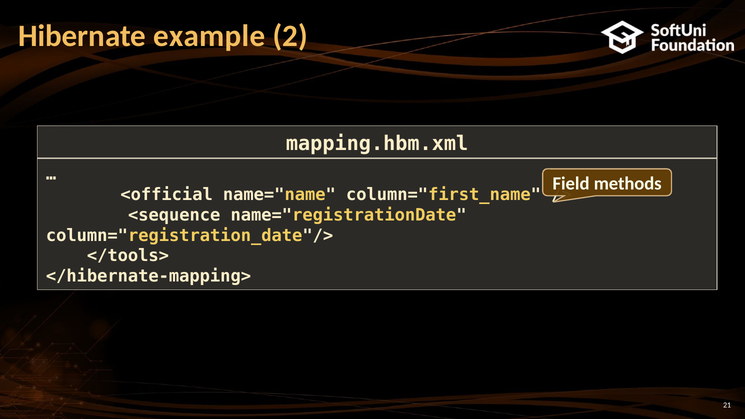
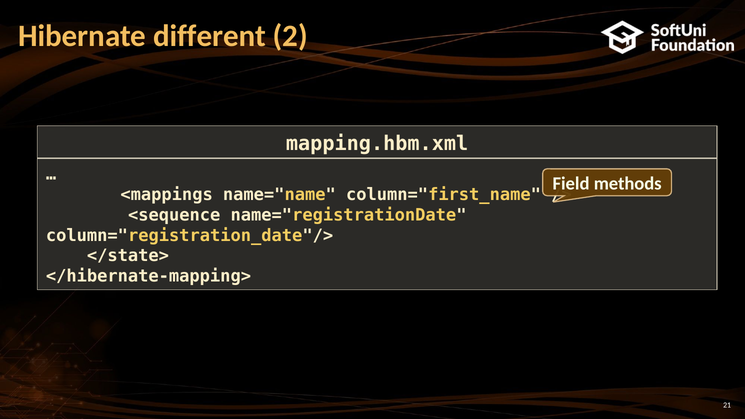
example: example -> different (209, 36)
<official: <official -> <mappings (167, 195)
</tools>: </tools> -> </state> (128, 256)
